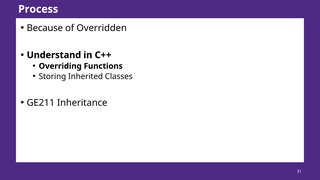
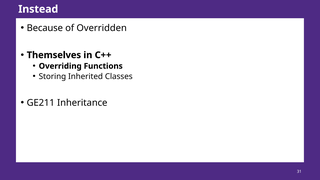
Process: Process -> Instead (38, 9)
Understand: Understand -> Themselves (54, 55)
